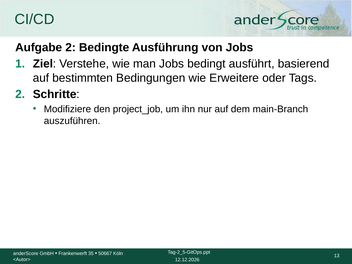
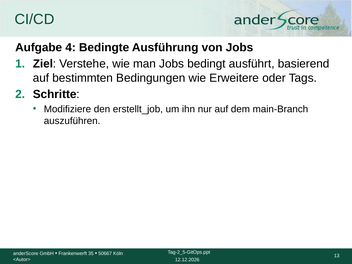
Aufgabe 2: 2 -> 4 (71, 47)
project_job: project_job -> erstellt_job (138, 109)
